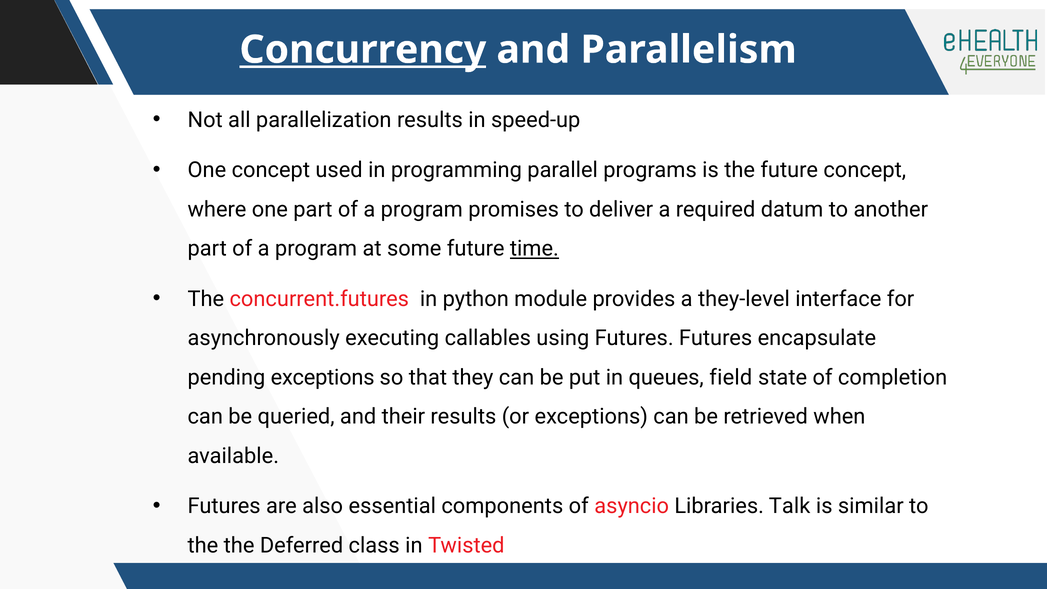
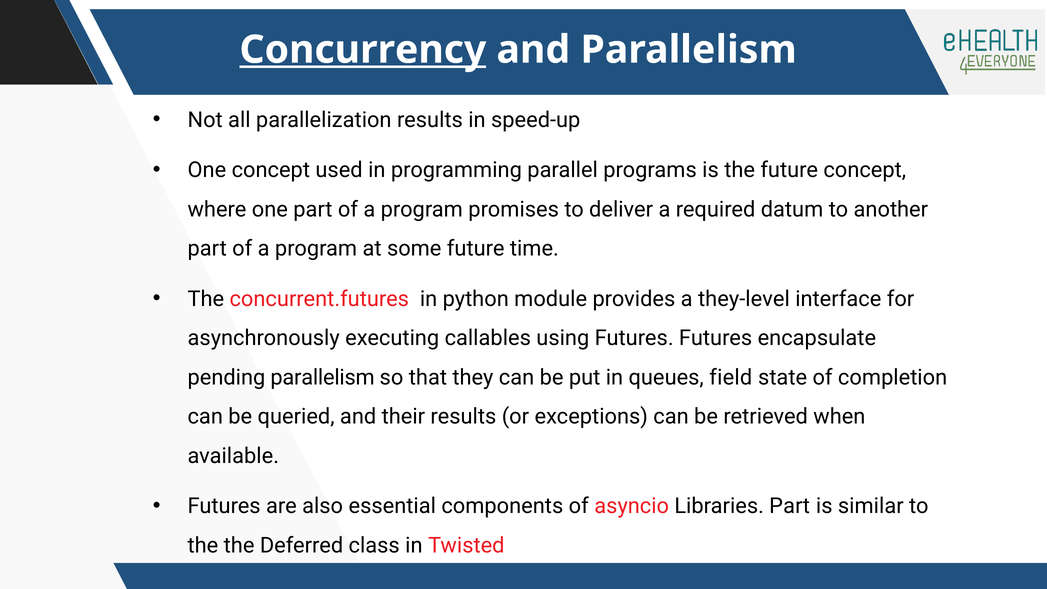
time underline: present -> none (534, 249)
pending exceptions: exceptions -> parallelism (323, 377)
Libraries Talk: Talk -> Part (790, 506)
